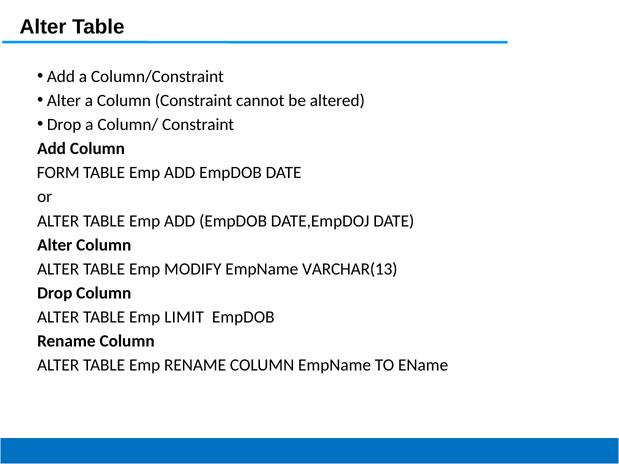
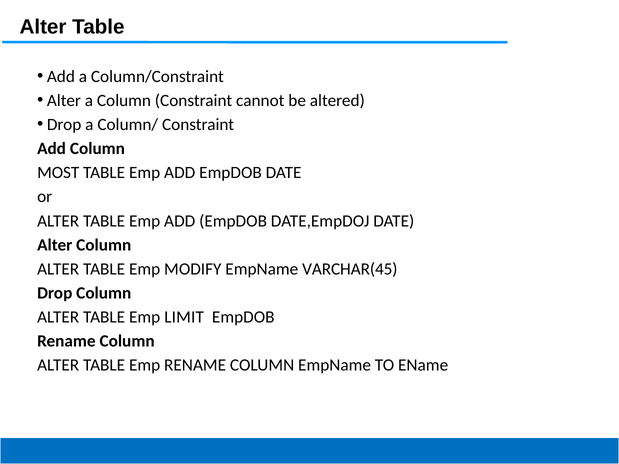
FORM: FORM -> MOST (58, 173)
VARCHAR(13: VARCHAR(13 -> VARCHAR(45 (350, 269)
